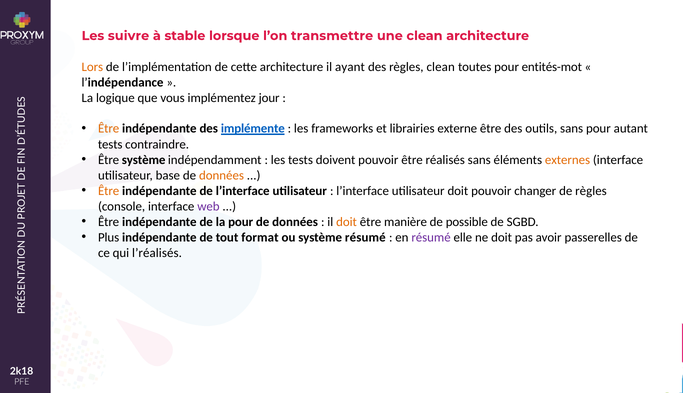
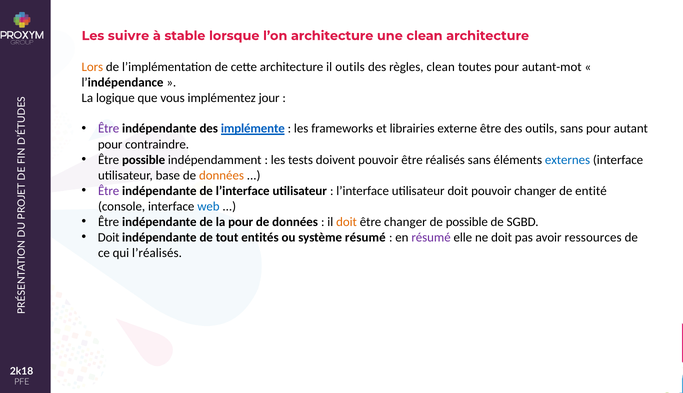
l’on transmettre: transmettre -> architecture (332, 36)
il ayant: ayant -> outils (350, 67)
entités-mot: entités-mot -> autant-mot (552, 67)
Être colour: orange -> purple (109, 129)
tests: tests -> pour (110, 145)
Être système: système -> possible (144, 160)
externes colour: orange -> blue (568, 160)
Être colour: orange -> purple (109, 191)
de règles: règles -> entité (591, 191)
web colour: purple -> blue (208, 207)
être manière: manière -> changer (405, 222)
Plus: Plus -> Doit (109, 238)
format: format -> entités (260, 238)
passerelles: passerelles -> ressources (593, 238)
